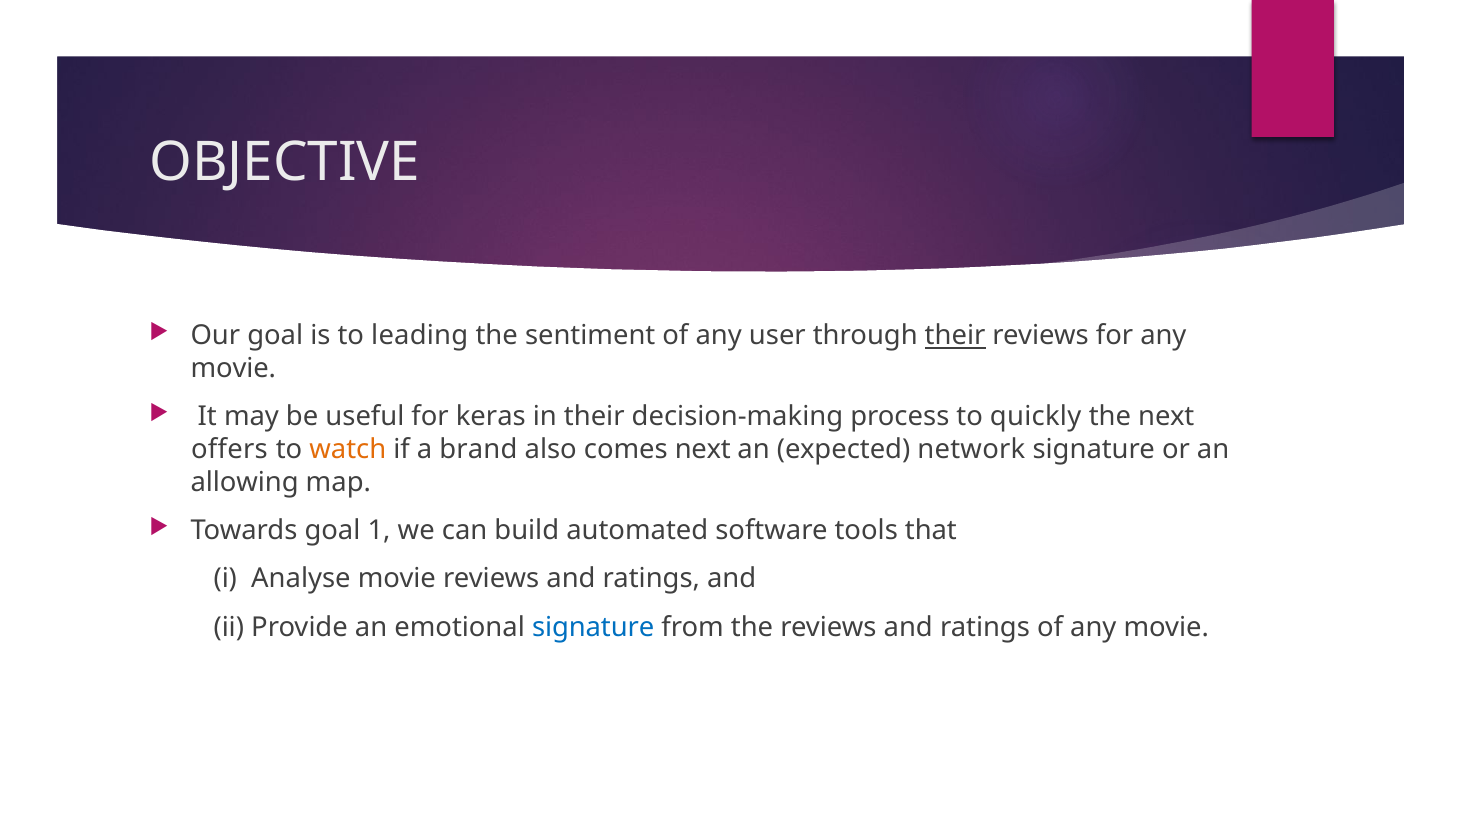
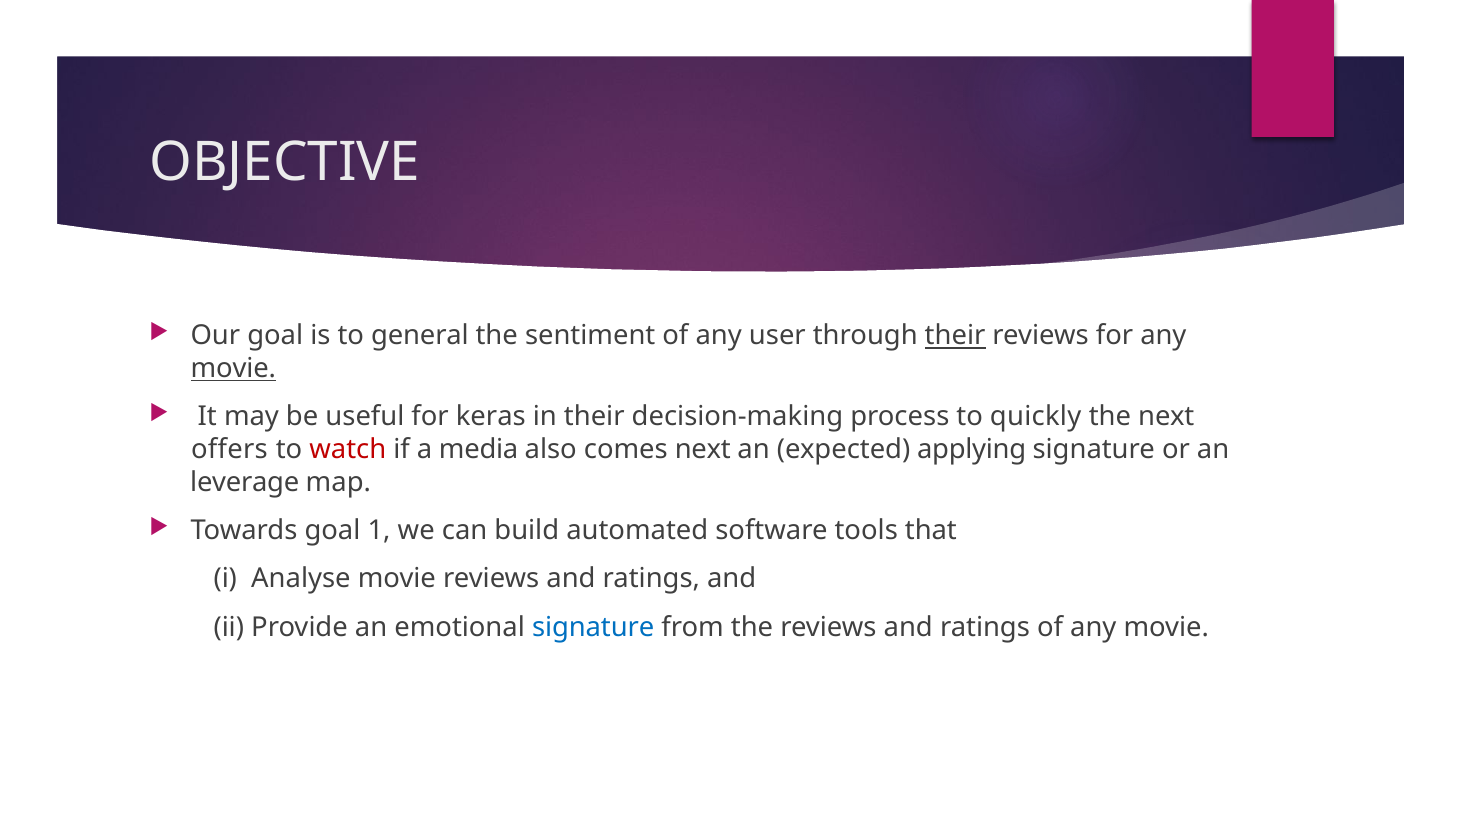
leading: leading -> general (420, 336)
movie underline: none -> present (233, 369)
watch colour: orange -> red (348, 450)
brand: brand -> media (479, 450)
network: network -> applying (972, 450)
allowing: allowing -> leverage (245, 483)
